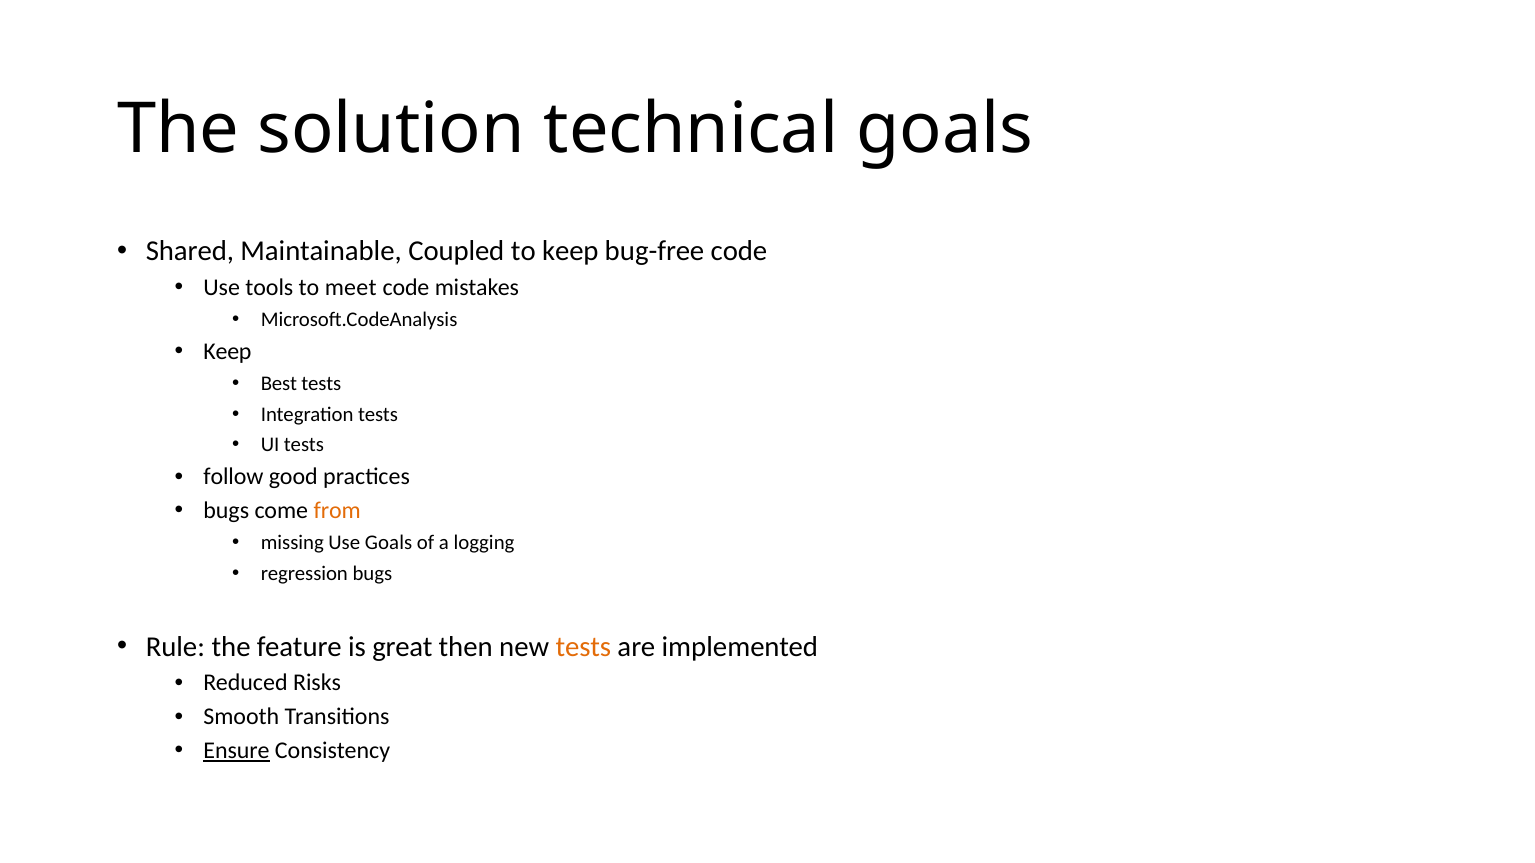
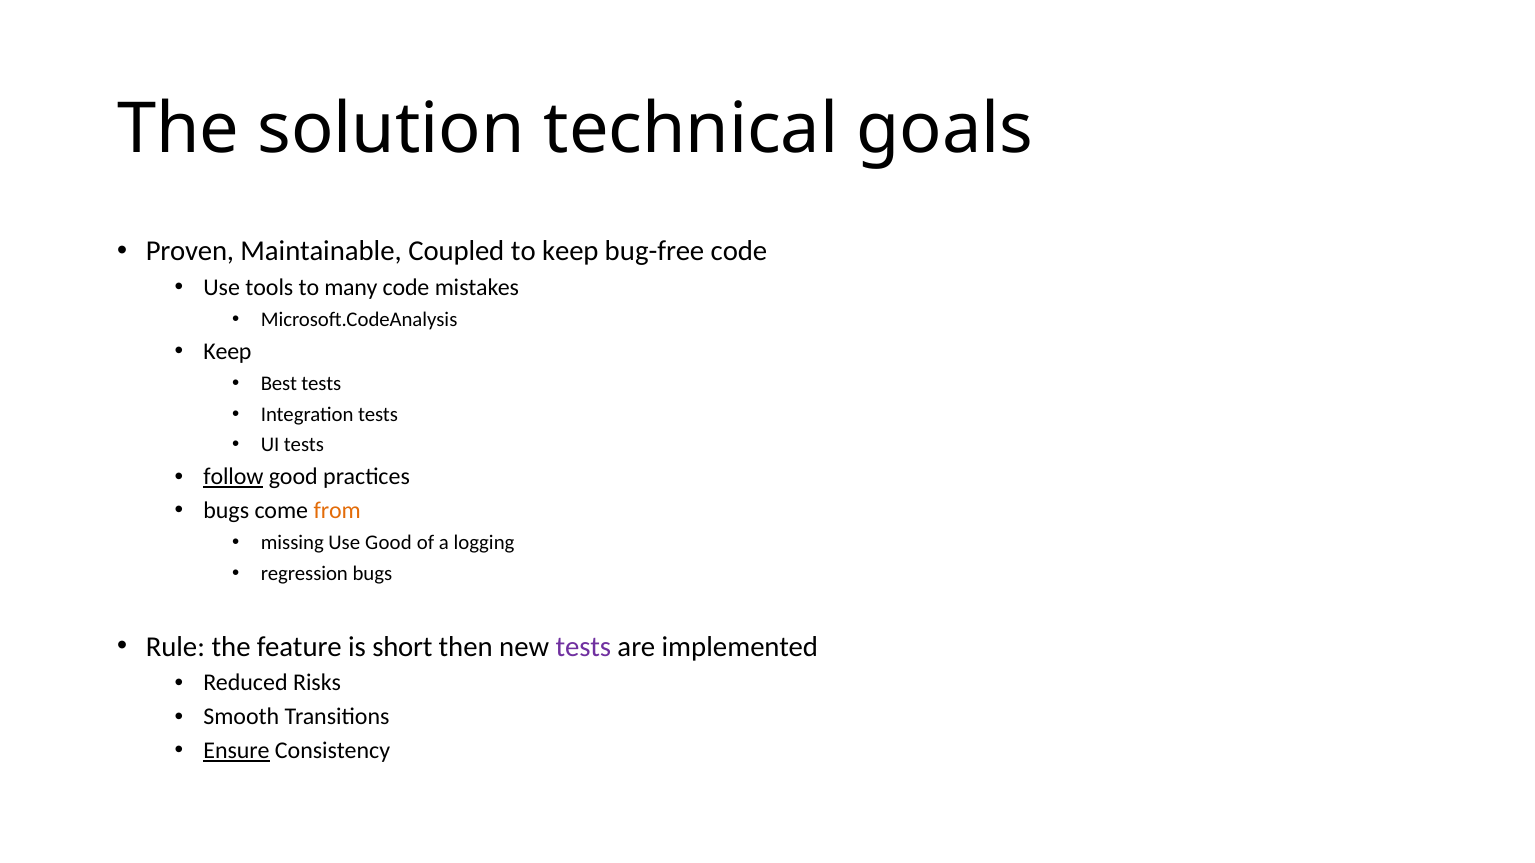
Shared: Shared -> Proven (190, 251)
meet: meet -> many (351, 287)
follow underline: none -> present (233, 477)
Use Goals: Goals -> Good (389, 543)
great: great -> short (402, 647)
tests colour: orange -> purple (583, 647)
